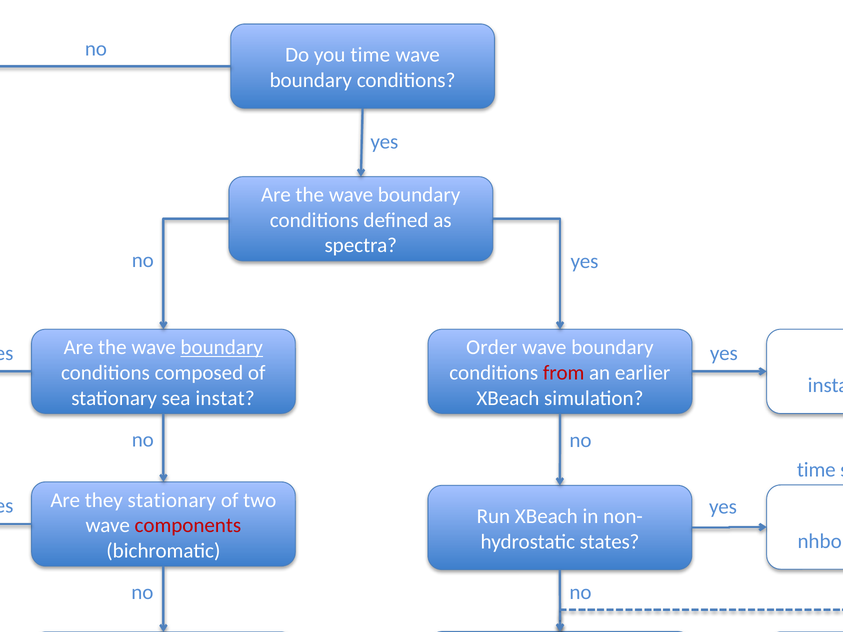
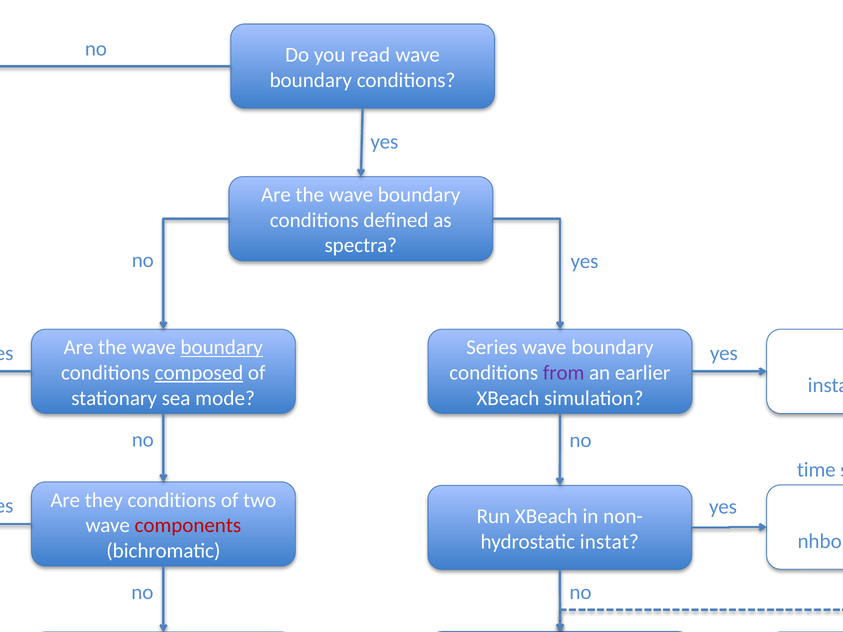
you time: time -> read (370, 55)
Order: Order -> Series (492, 348)
composed underline: none -> present (199, 373)
from colour: red -> purple (564, 373)
sea instat: instat -> mode (225, 398)
they stationary: stationary -> conditions (172, 500)
states: states -> instat (609, 542)
